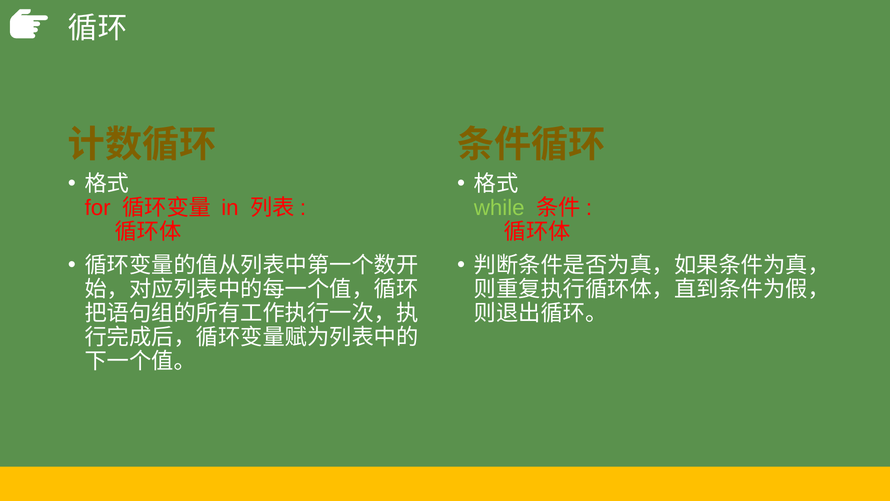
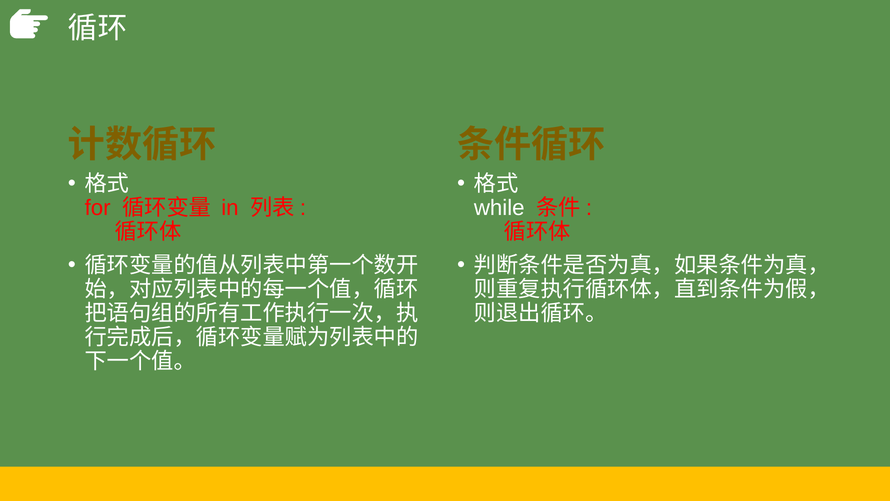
while colour: light green -> white (499, 208)
